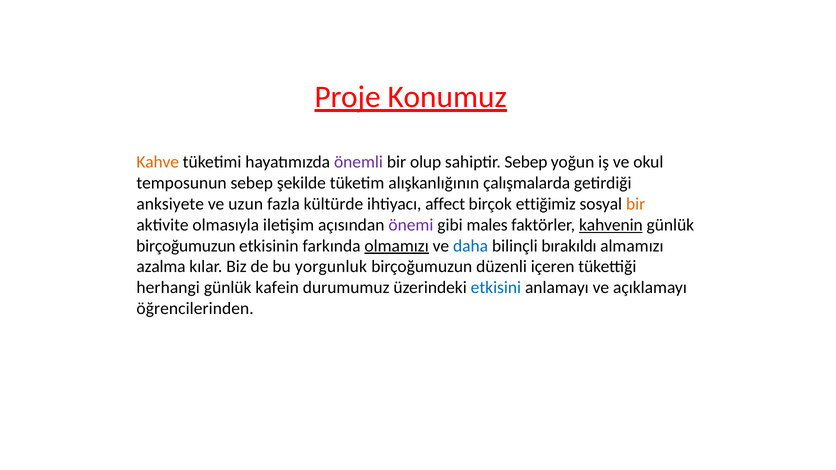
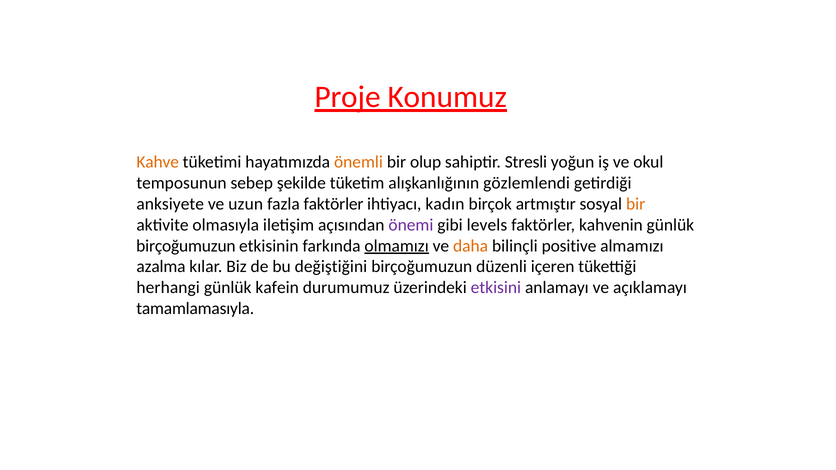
önemli colour: purple -> orange (358, 162)
sahiptir Sebep: Sebep -> Stresli (526, 162)
çalışmalarda: çalışmalarda -> gözlemlendi (527, 183)
fazla kültürde: kültürde -> faktörler (334, 204)
affect: affect -> kadın (445, 204)
ettiğimiz: ettiğimiz -> artmıştır (546, 204)
males: males -> levels (487, 225)
kahvenin underline: present -> none (611, 225)
daha colour: blue -> orange (471, 246)
bırakıldı: bırakıldı -> positive (569, 246)
yorgunluk: yorgunluk -> değiştiğini (331, 267)
etkisini colour: blue -> purple (496, 288)
öğrencilerinden: öğrencilerinden -> tamamlamasıyla (195, 309)
